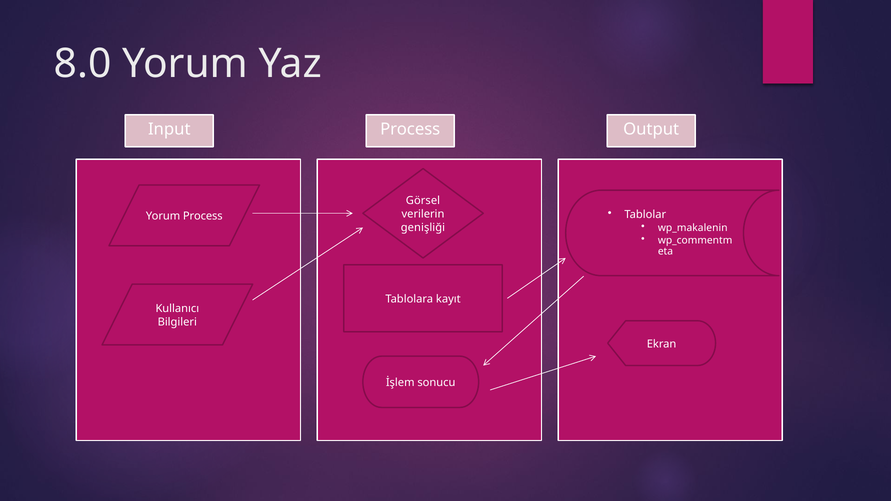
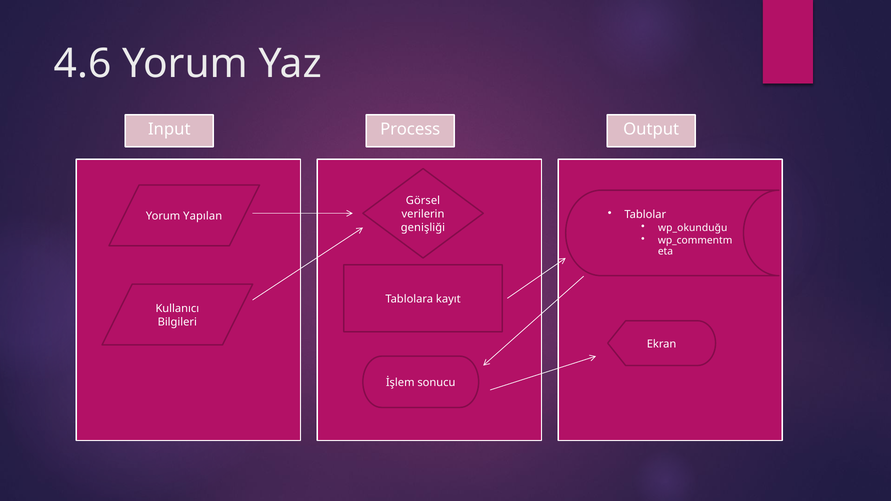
8.0: 8.0 -> 4.6 (83, 64)
Yorum Process: Process -> Yapılan (203, 216)
wp_makalenin: wp_makalenin -> wp_okunduğu (693, 228)
